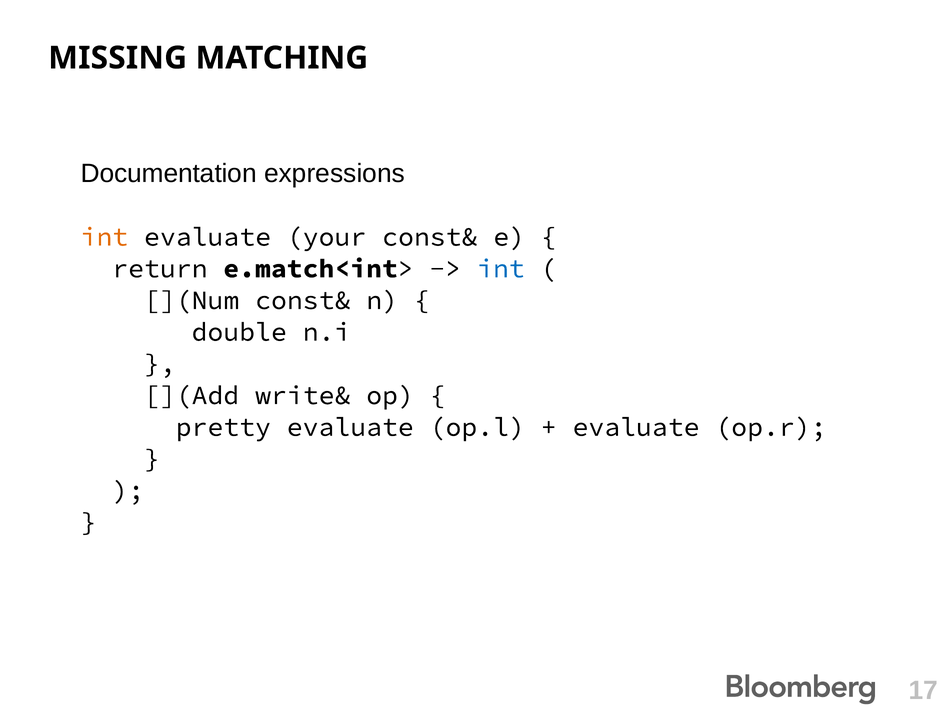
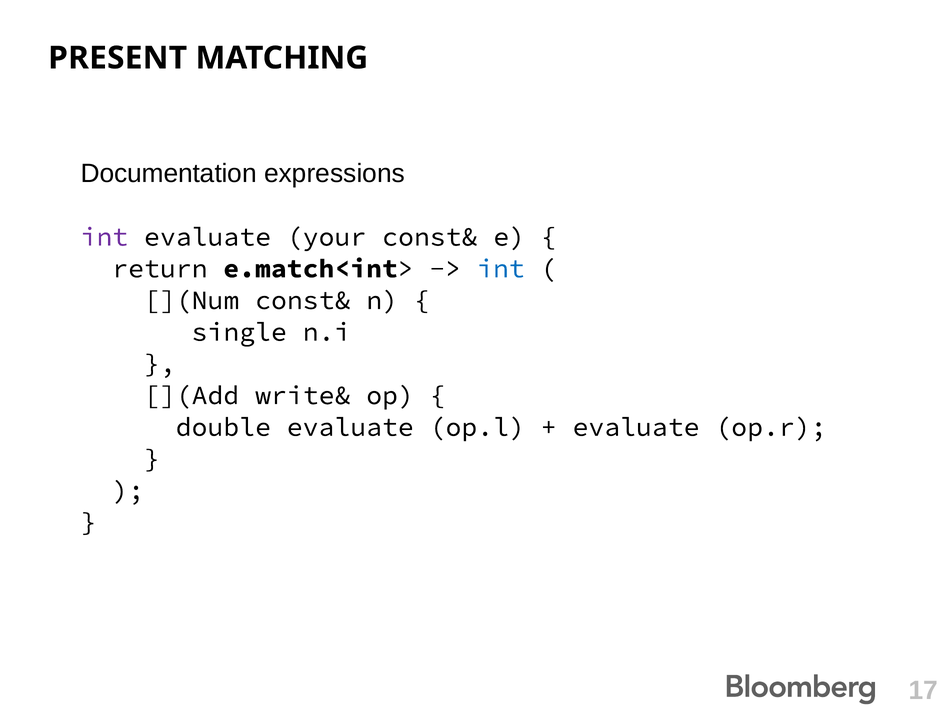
MISSING: MISSING -> PRESENT (118, 58)
int colour: orange -> purple (104, 237)
double: double -> single (239, 332)
pretty: pretty -> double (223, 427)
